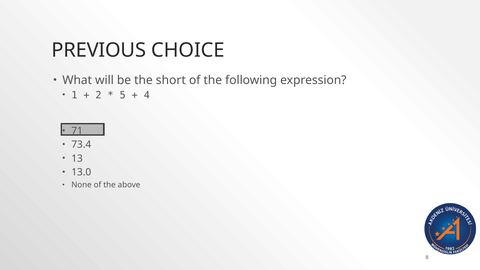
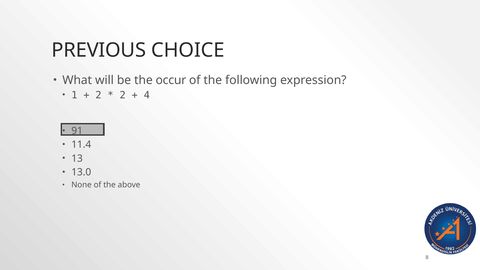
short: short -> occur (171, 80)
5: 5 -> 2 (123, 95)
71: 71 -> 91 (77, 131)
73.4: 73.4 -> 11.4 (81, 145)
